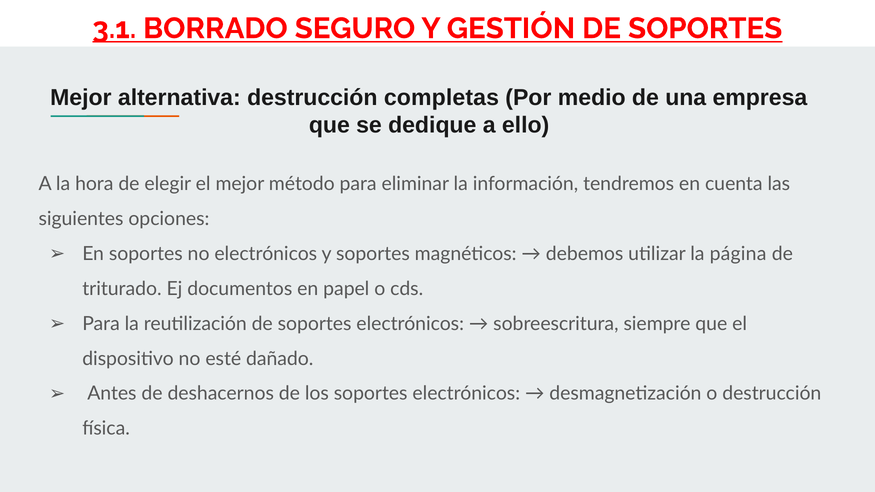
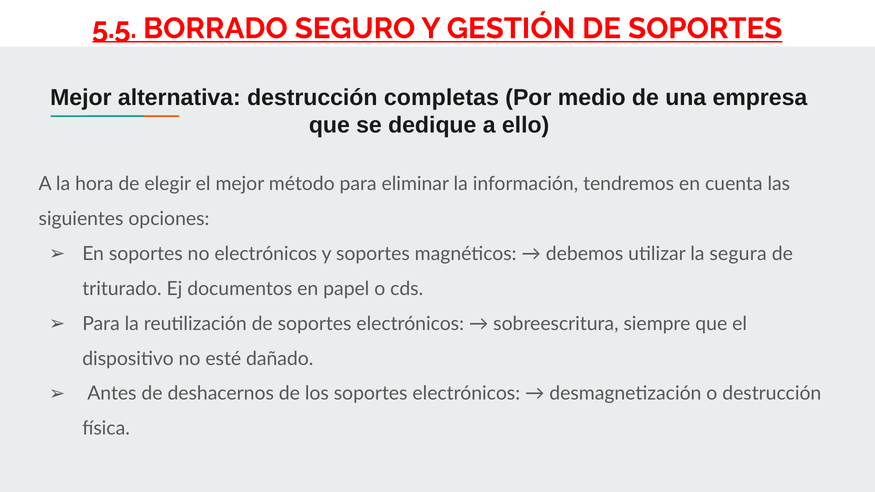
3.1: 3.1 -> 5.5 (114, 28)
página: página -> segura (738, 254)
